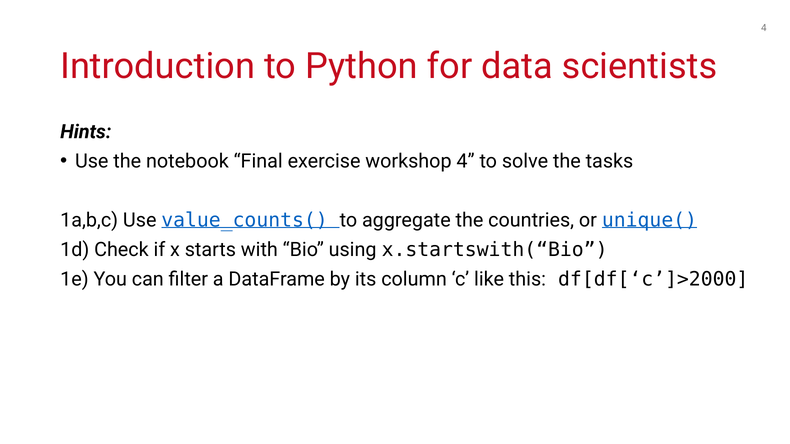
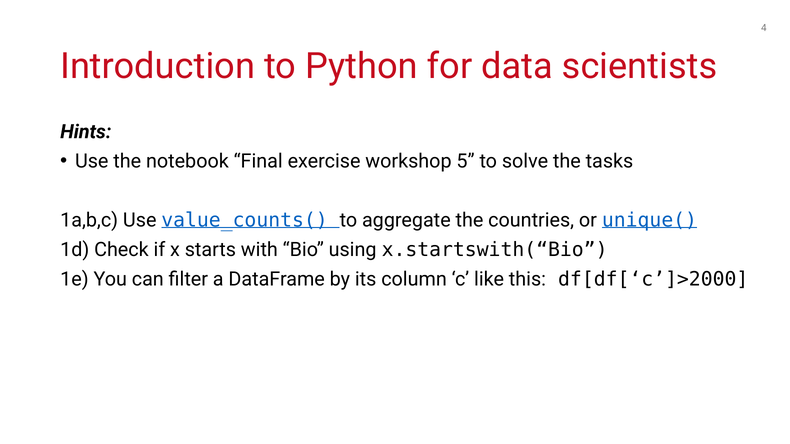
workshop 4: 4 -> 5 (466, 161)
